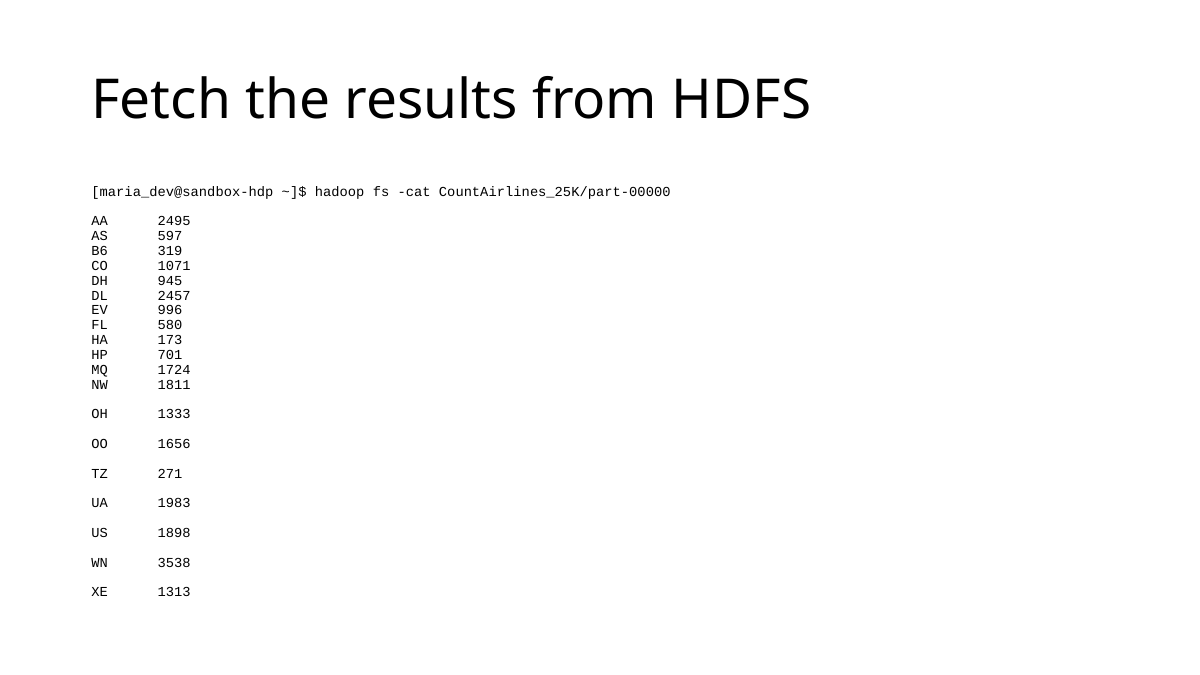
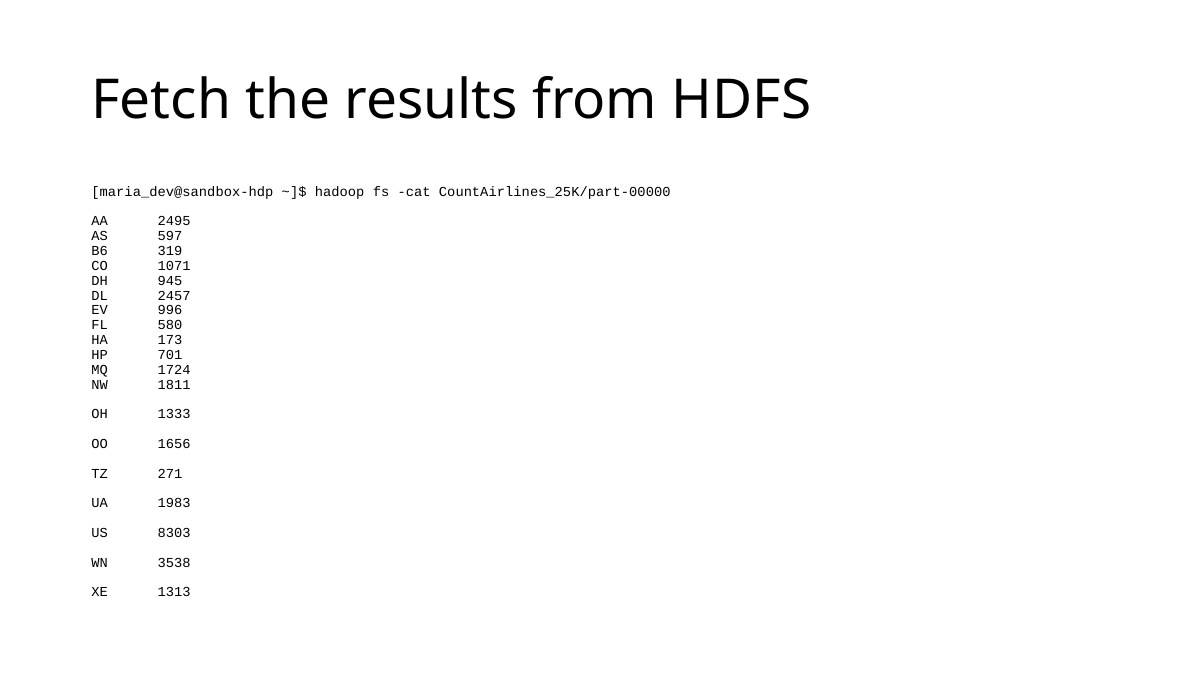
1898: 1898 -> 8303 (174, 533)
